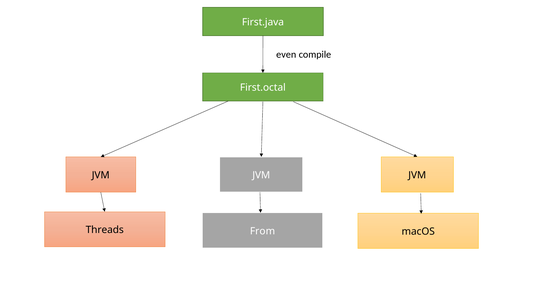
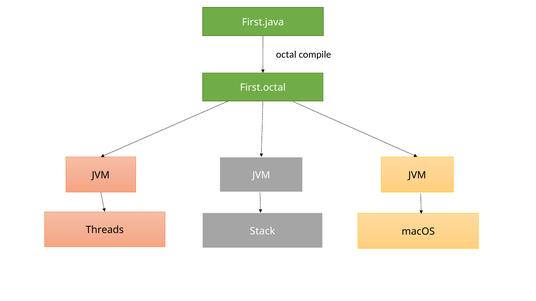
even: even -> octal (286, 54)
From: From -> Stack (263, 231)
